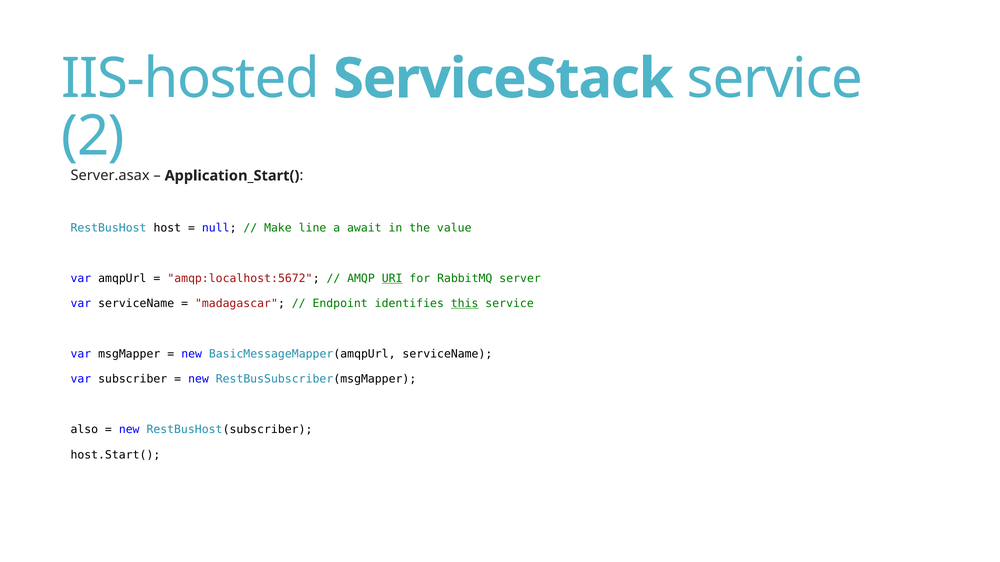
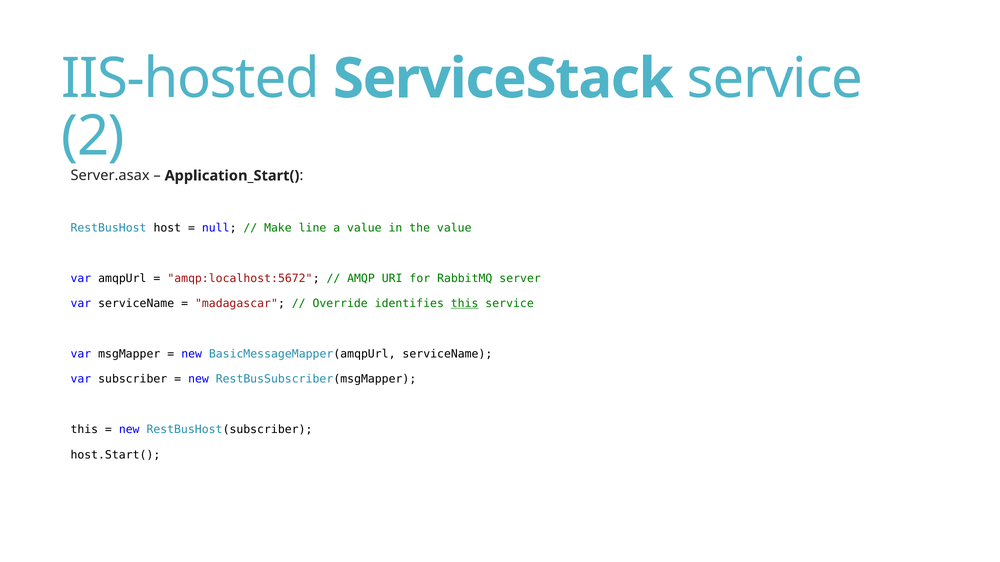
a await: await -> value (364, 228)
URI underline: present -> none (392, 279)
Endpoint: Endpoint -> Override (340, 304)
also: also -> this (84, 430)
